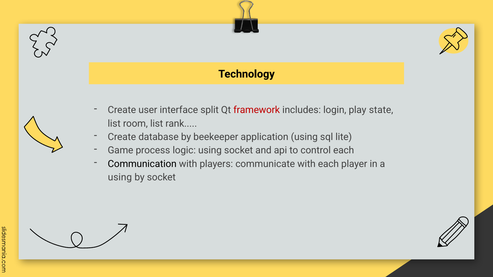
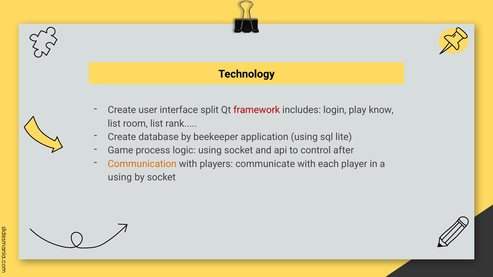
state: state -> know (381, 110)
control each: each -> after (344, 151)
Communication colour: black -> orange (142, 164)
